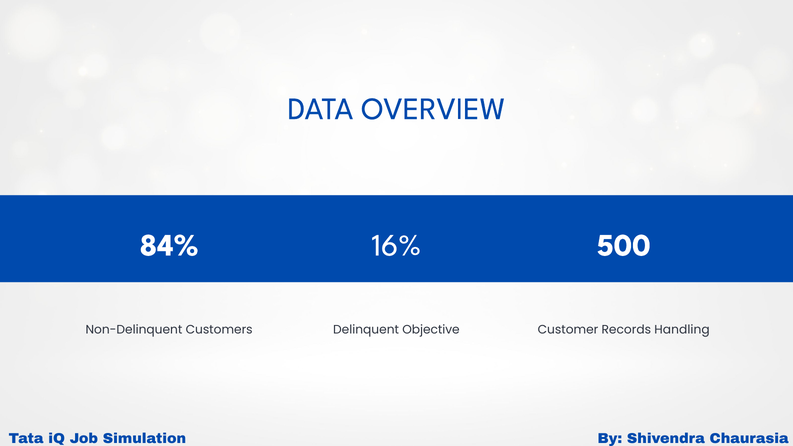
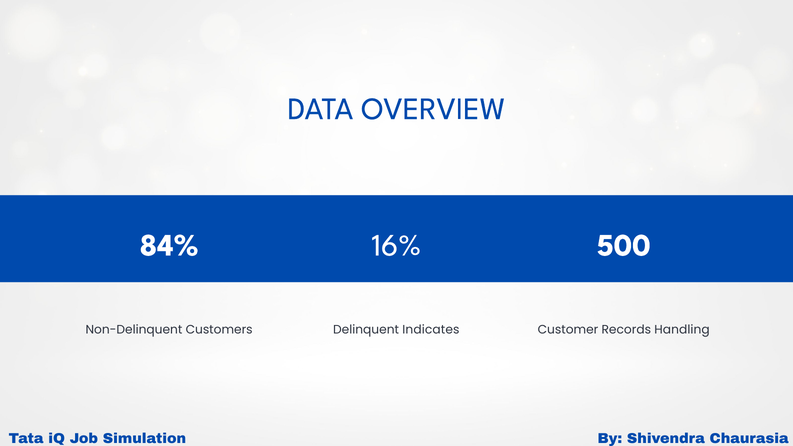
Objective: Objective -> Indicates (431, 330)
